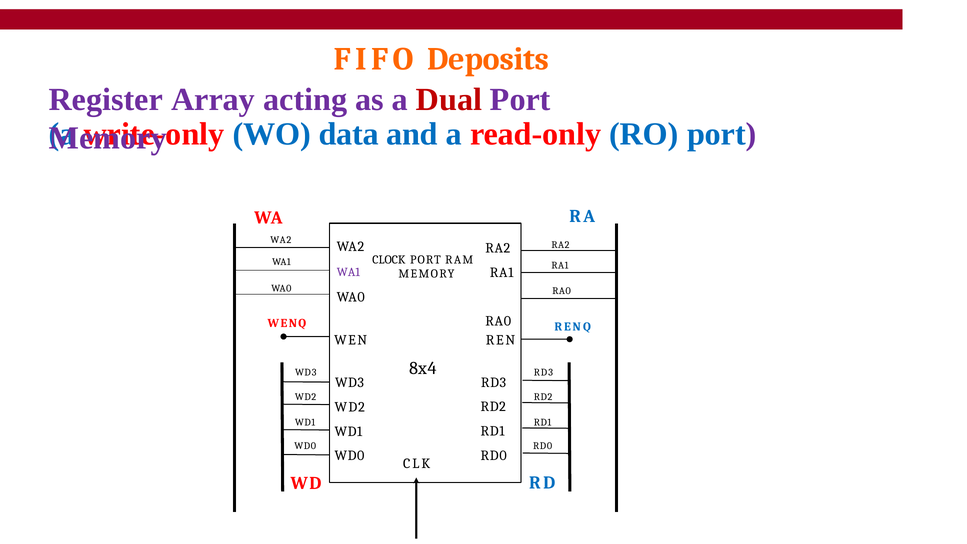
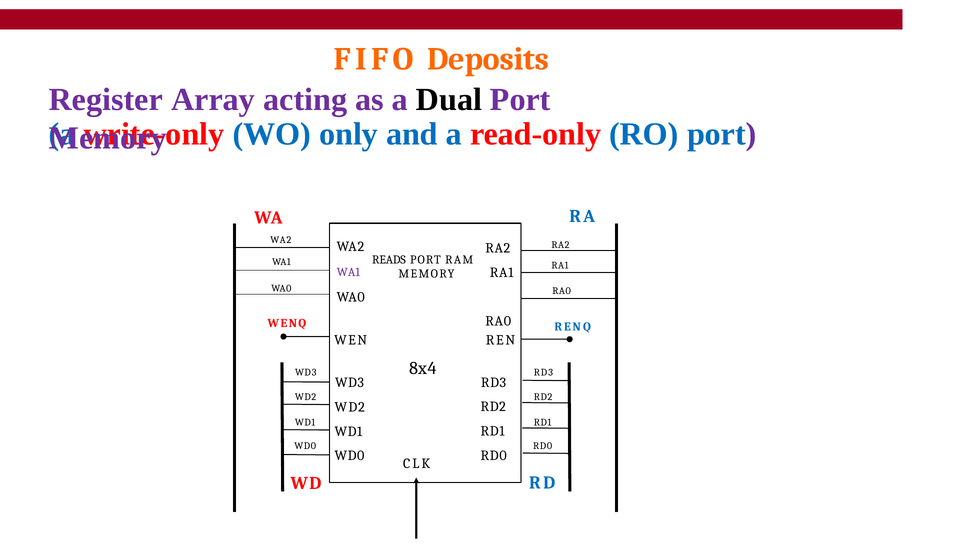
Dual colour: red -> black (449, 99)
data: data -> only (349, 134)
CLOCK: CLOCK -> READS (389, 260)
